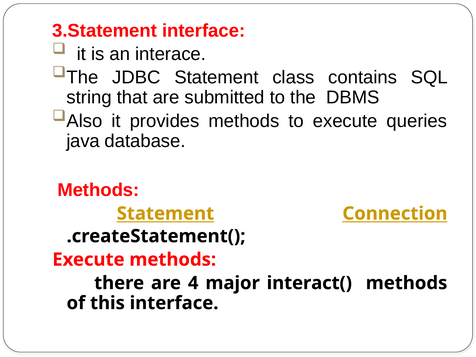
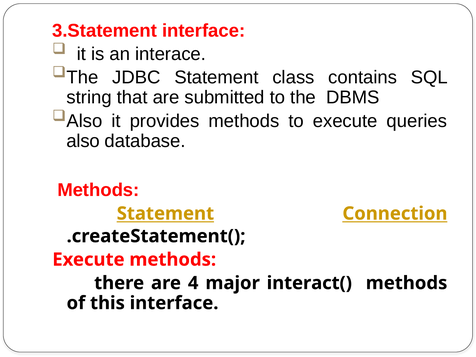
java: java -> also (83, 141)
